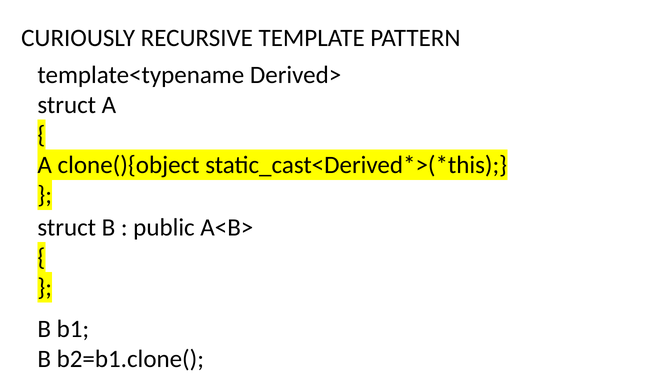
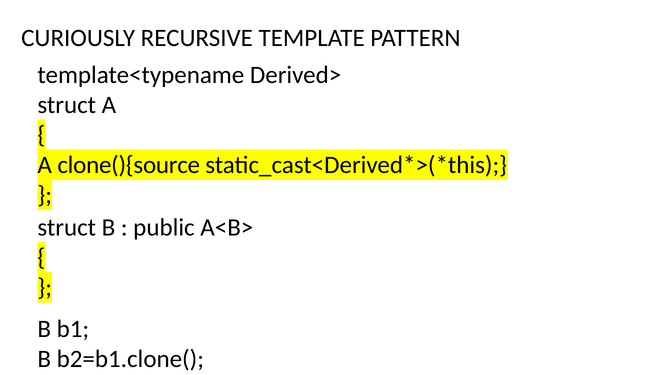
clone(){object: clone(){object -> clone(){source (129, 165)
